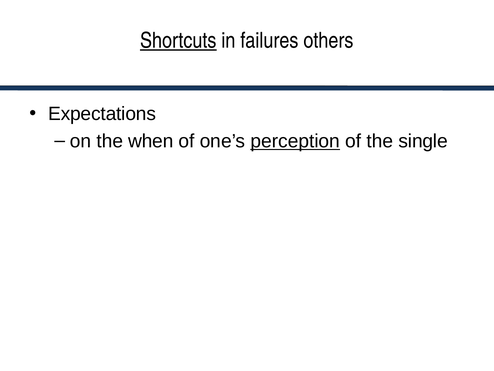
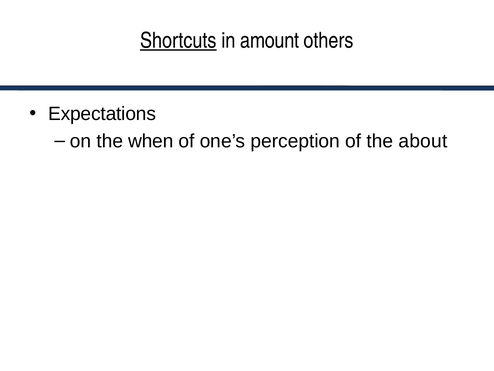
failures: failures -> amount (270, 40)
perception underline: present -> none (295, 141)
single: single -> about (423, 141)
